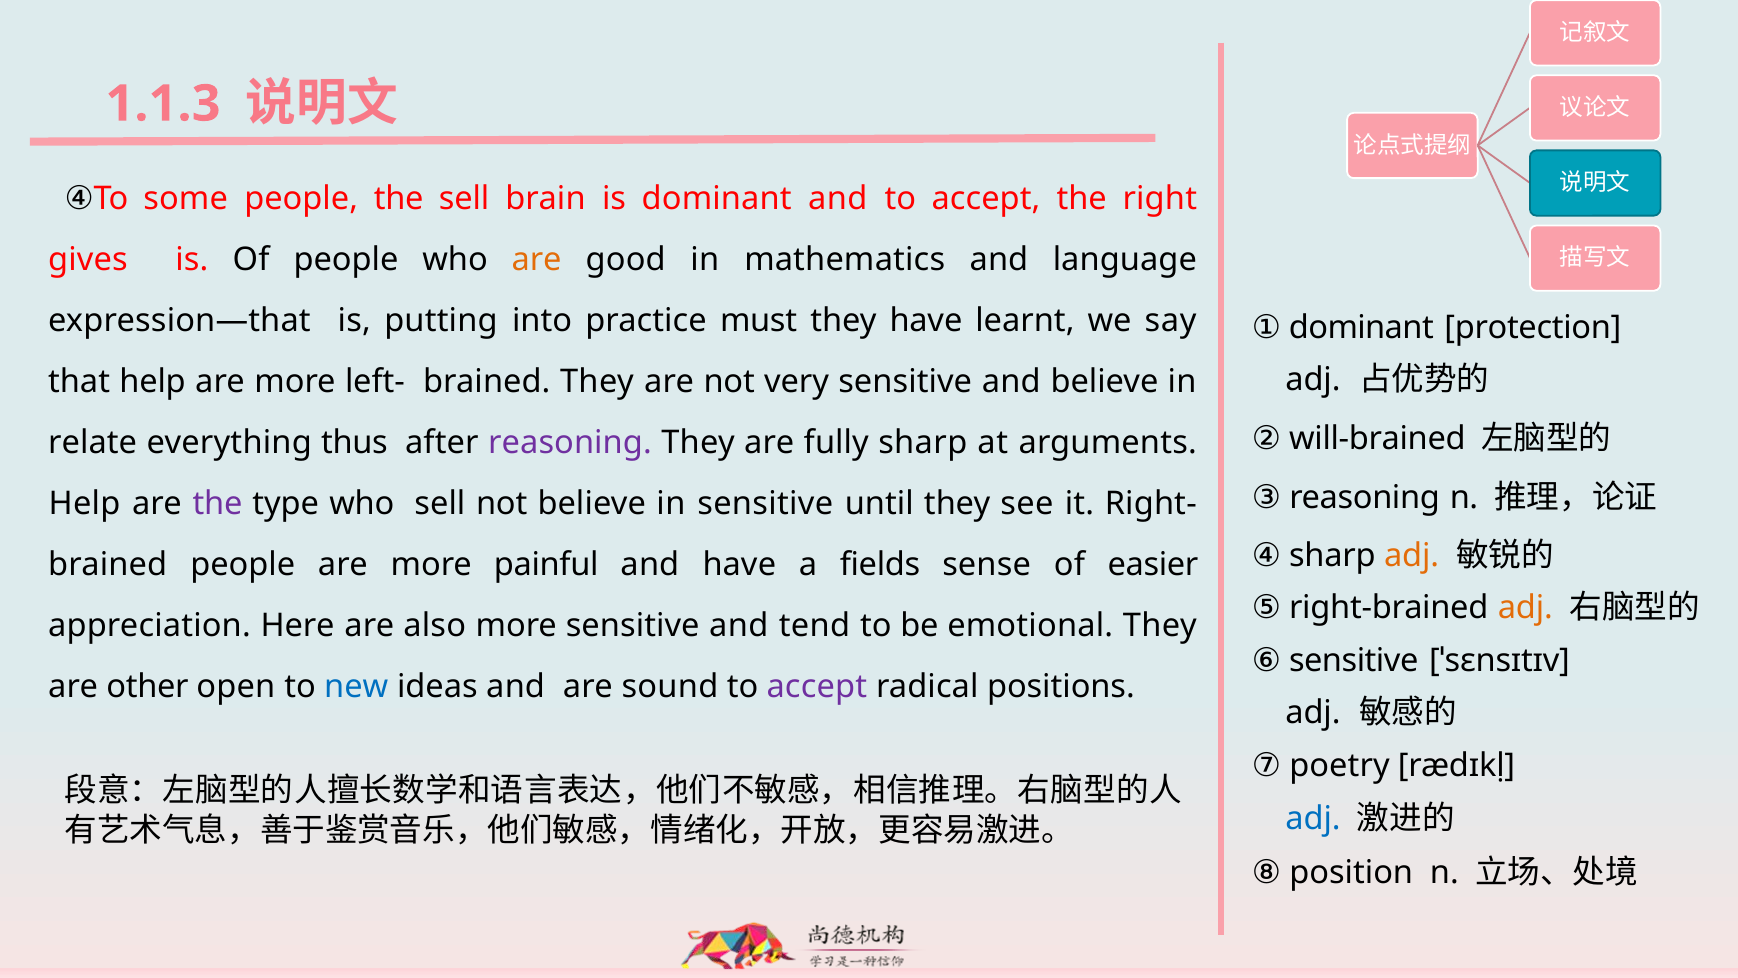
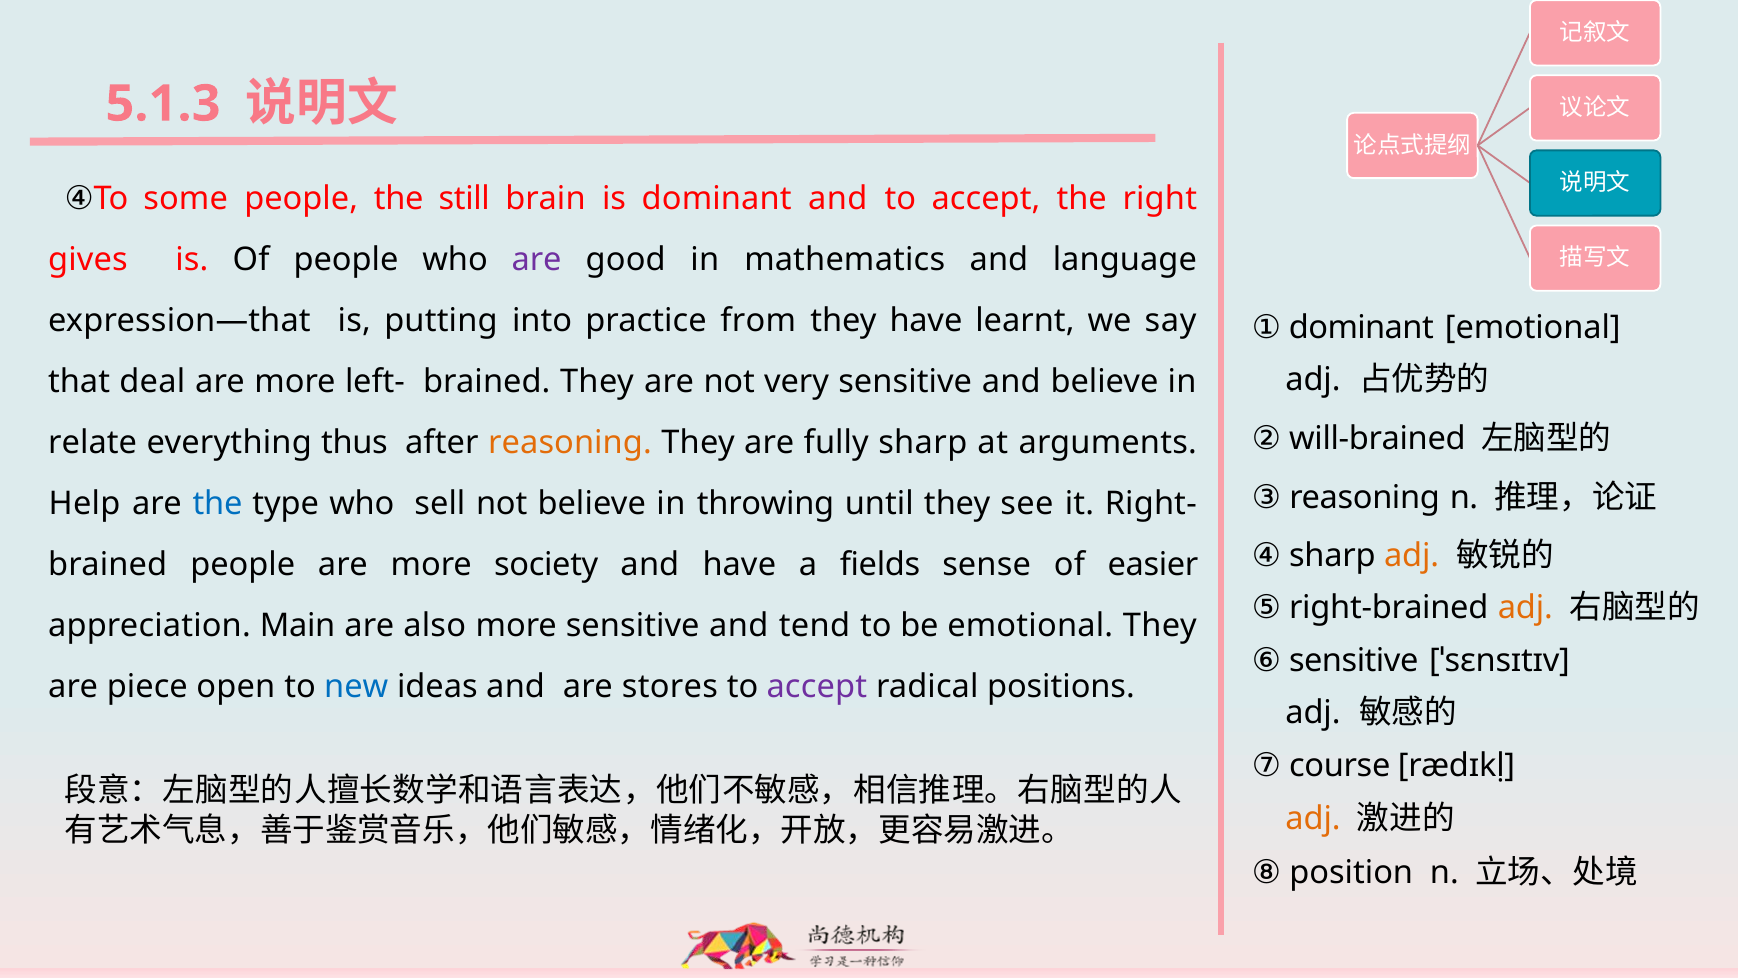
1.1.3: 1.1.3 -> 5.1.3 (163, 104)
the sell: sell -> still (464, 199)
are colour: orange -> purple (537, 260)
must: must -> from (758, 321)
dominant protection: protection -> emotional (1533, 328)
that help: help -> deal (152, 382)
reasoning colour: purple -> orange (570, 442)
the colour: purple -> blue (218, 503)
in sensitive: sensitive -> throwing (766, 503)
painful: painful -> society (546, 564)
Here: Here -> Main (298, 625)
other: other -> piece (147, 686)
sound: sound -> stores (670, 686)
poetry: poetry -> course (1340, 765)
adj colour: blue -> orange (1313, 819)
